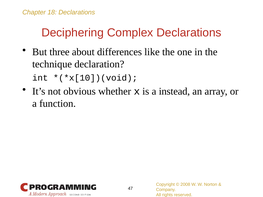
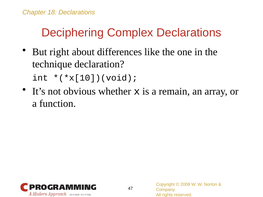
three: three -> right (59, 52)
instead: instead -> remain (174, 91)
